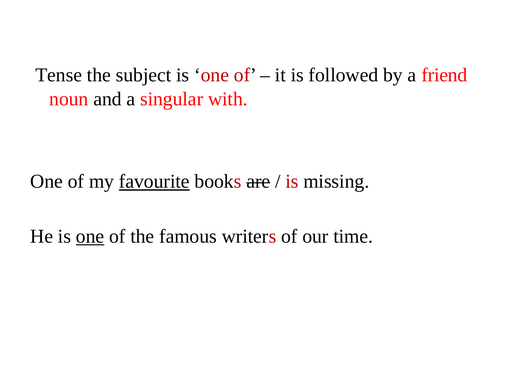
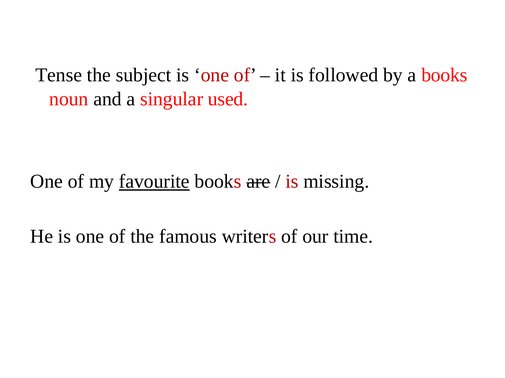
a friend: friend -> books (444, 75)
with: with -> used (228, 99)
one underline: present -> none (90, 237)
